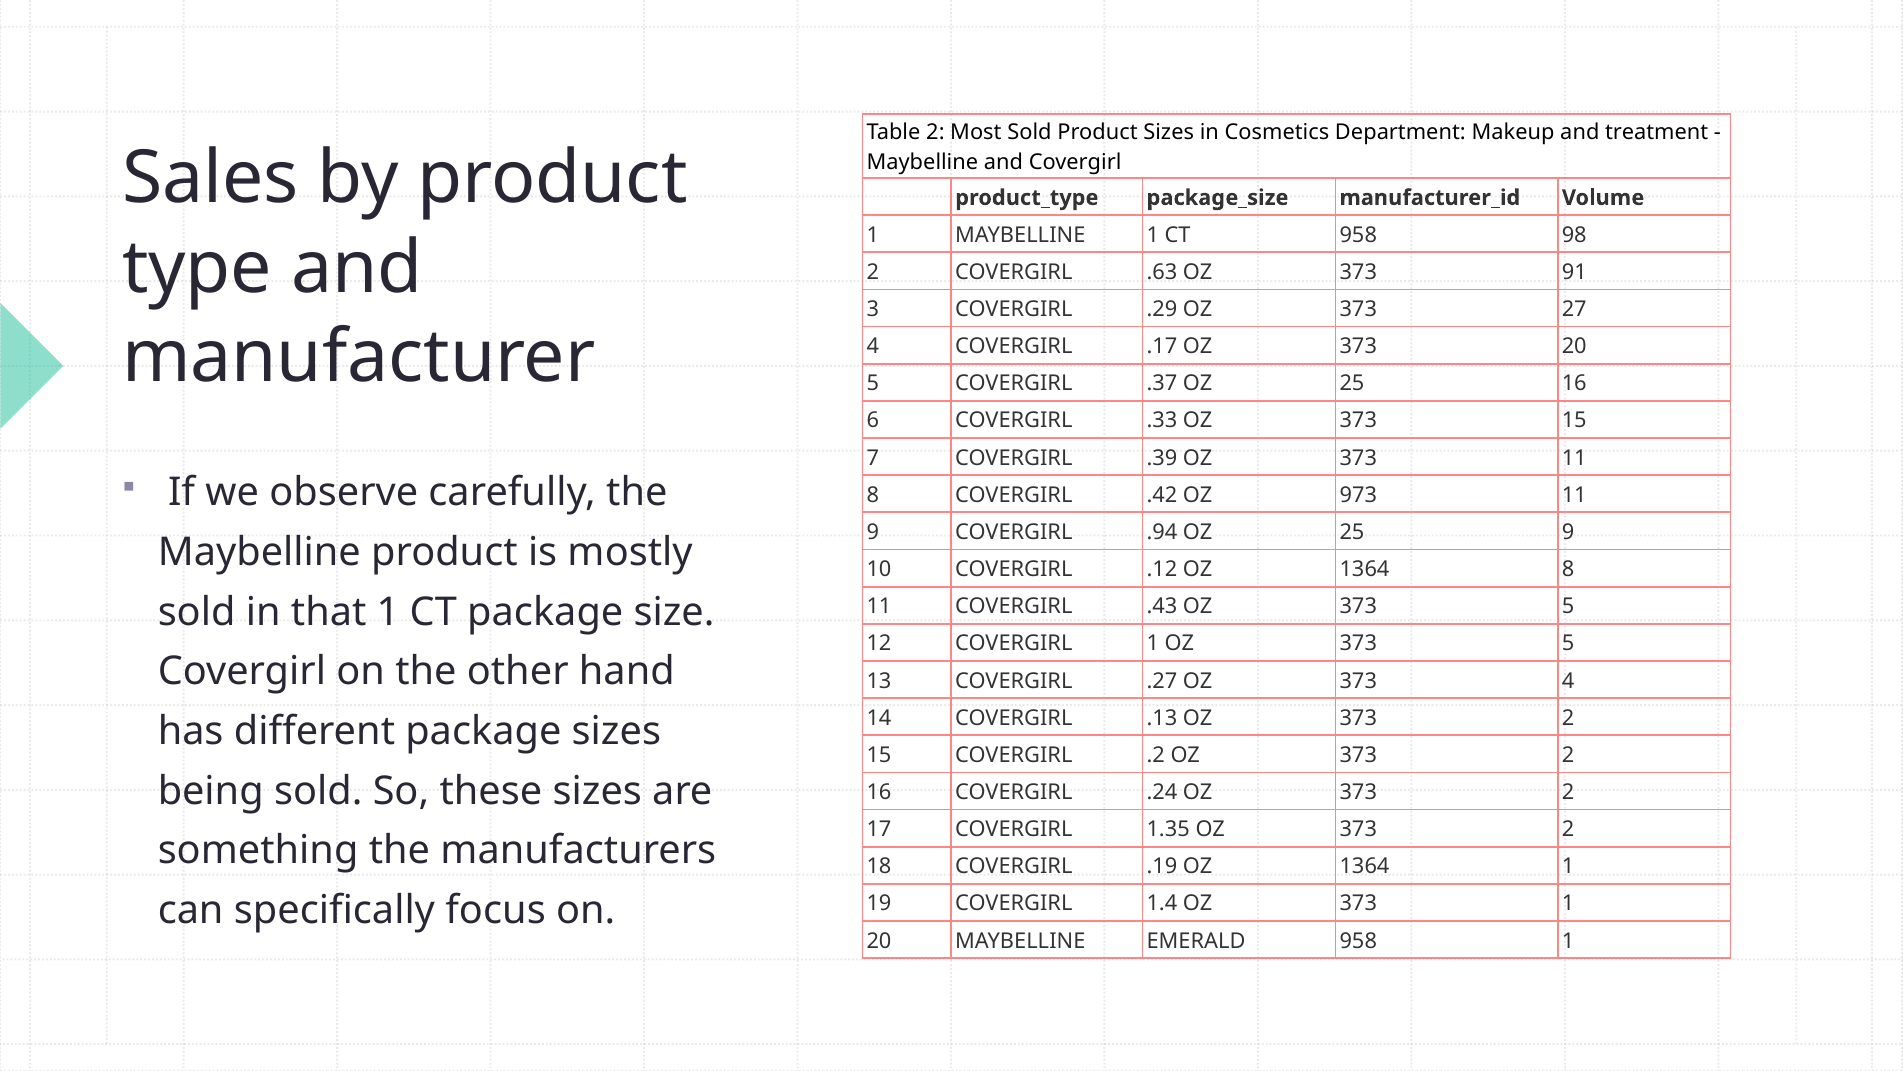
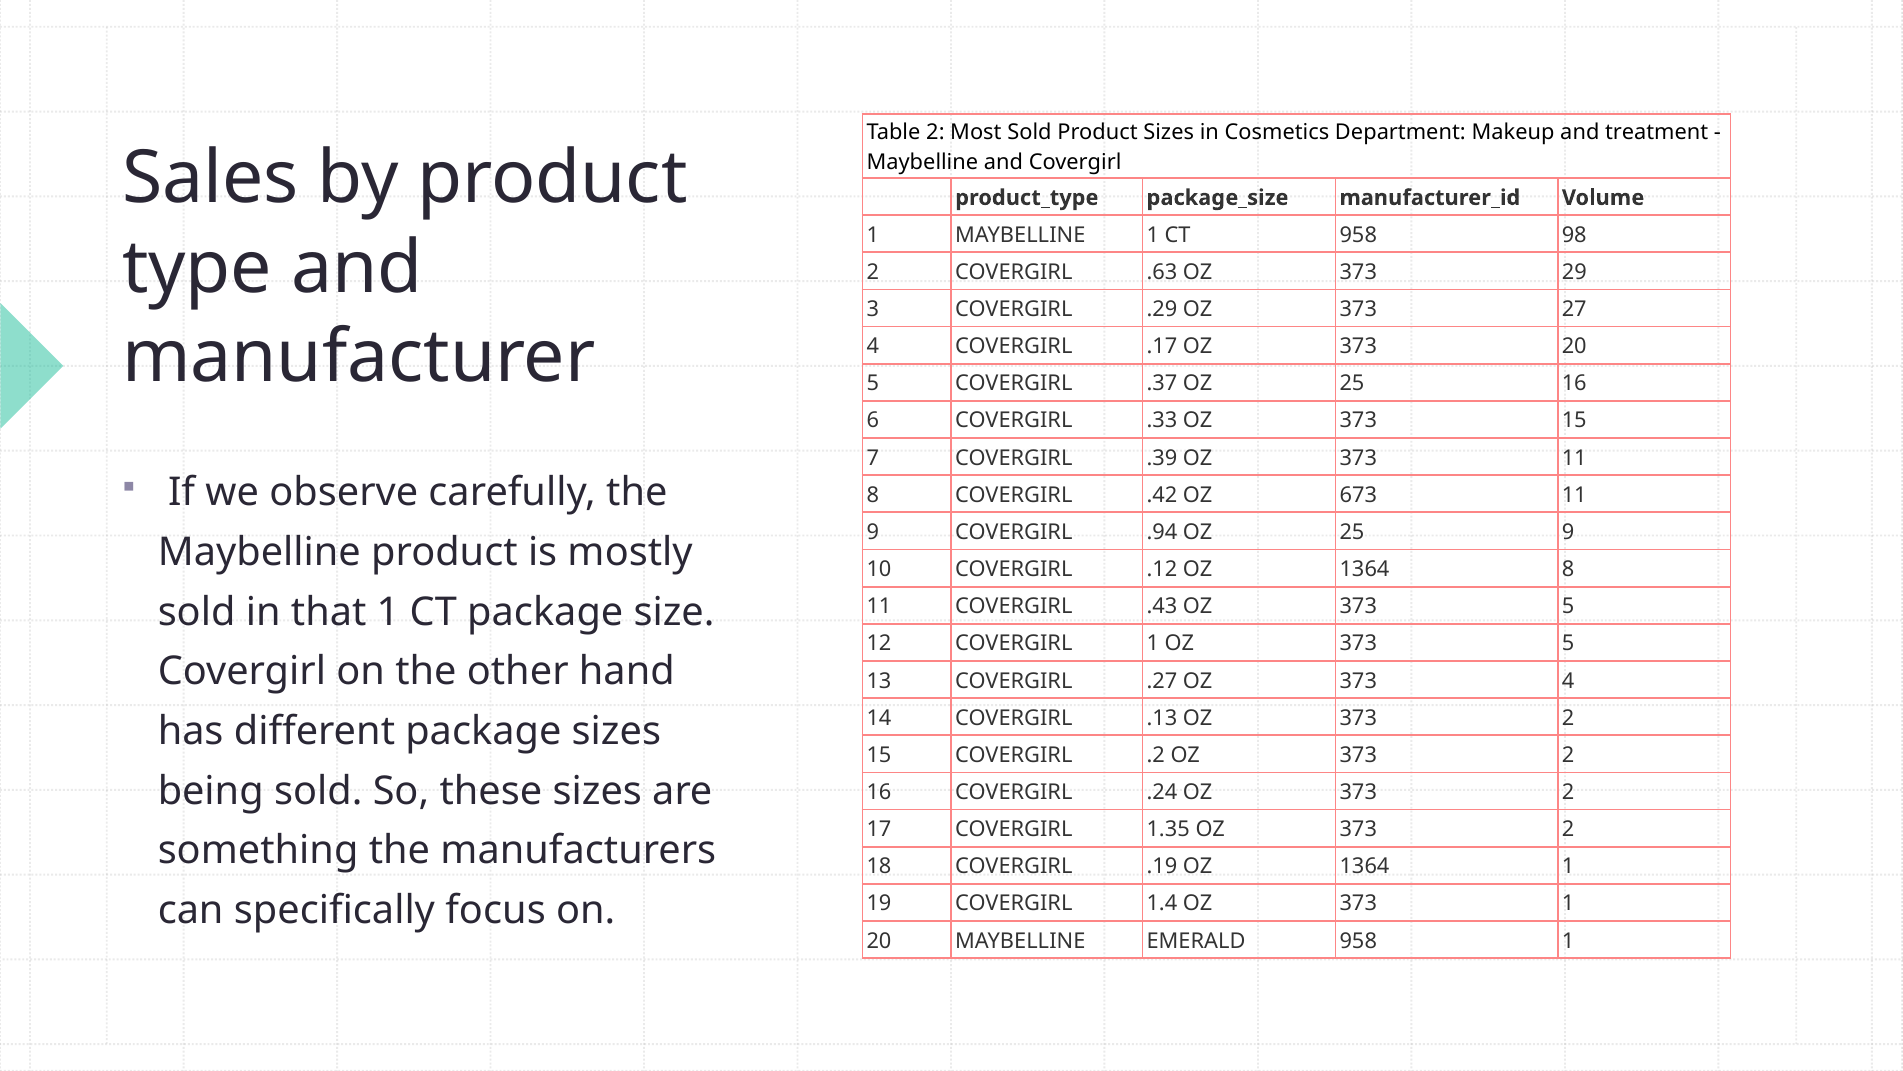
91: 91 -> 29 (1574, 272)
973: 973 -> 673 (1358, 495)
